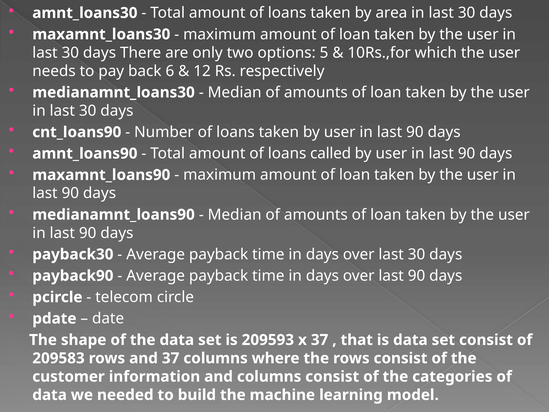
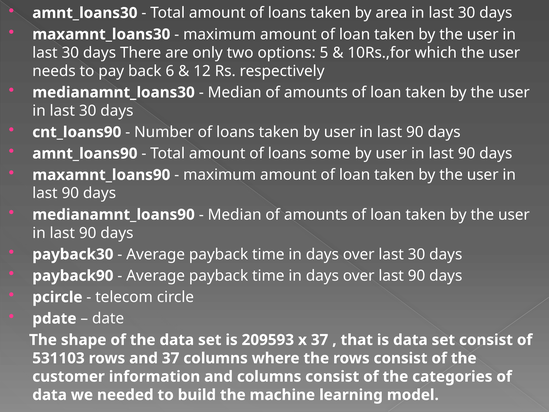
called: called -> some (330, 153)
209583: 209583 -> 531103 (58, 358)
